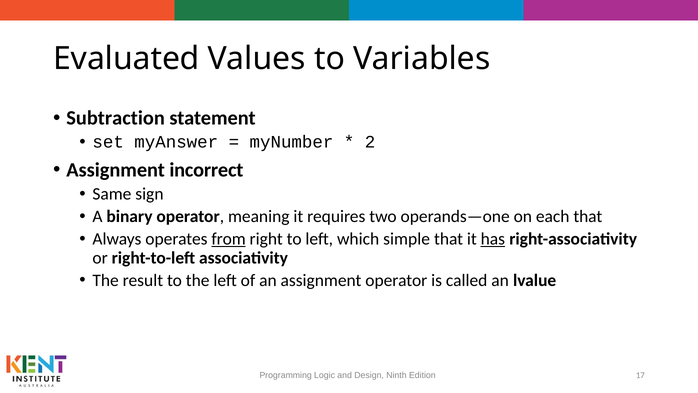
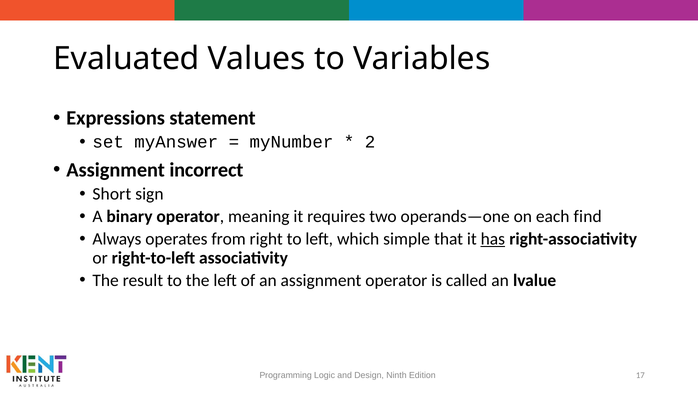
Subtraction: Subtraction -> Expressions (116, 118)
Same: Same -> Short (112, 194)
each that: that -> find (588, 216)
from underline: present -> none (229, 239)
